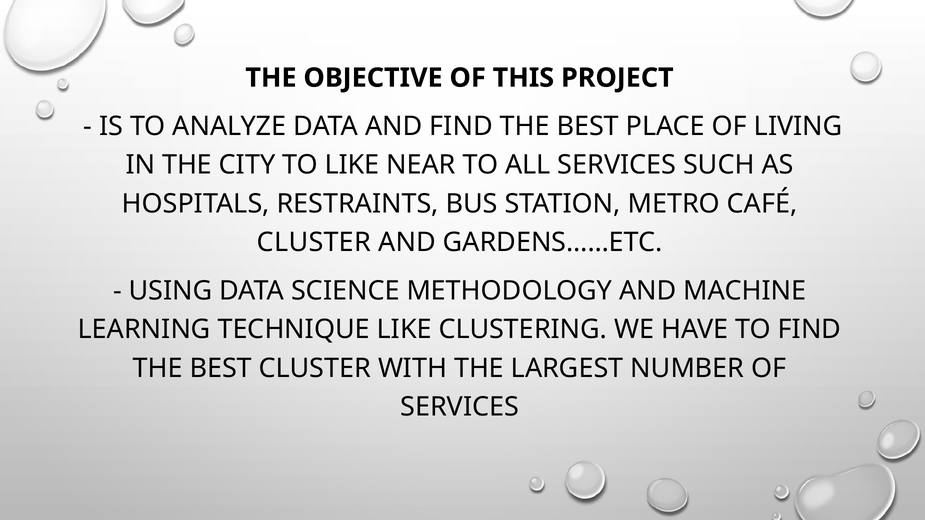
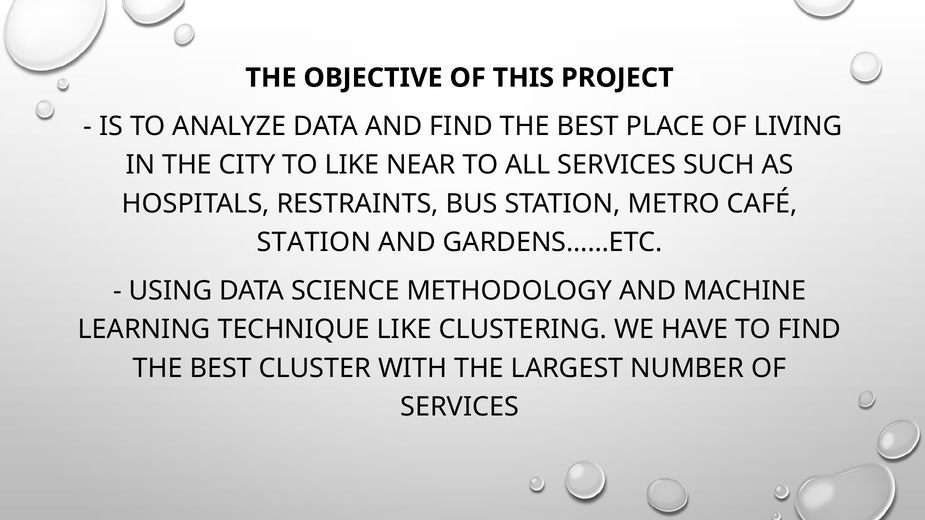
CLUSTER: CLUSTER -> STATION (314, 243)
